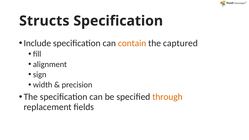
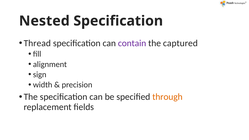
Structs: Structs -> Nested (44, 21)
Include: Include -> Thread (37, 43)
contain colour: orange -> purple (132, 43)
